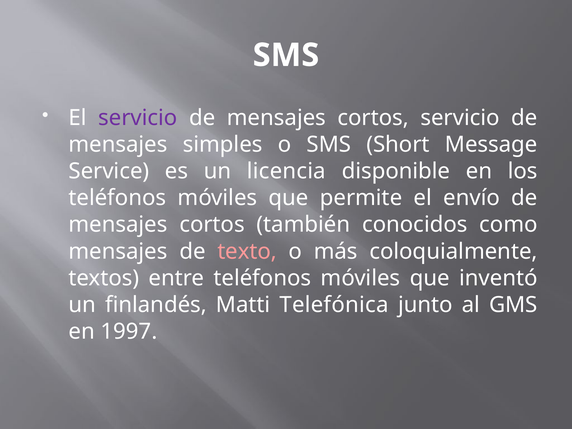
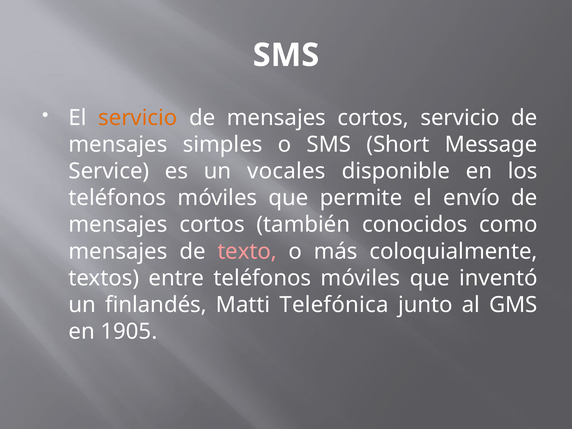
servicio colour: purple -> orange (138, 118)
licencia: licencia -> vocales (286, 171)
1997: 1997 -> 1905 (129, 331)
